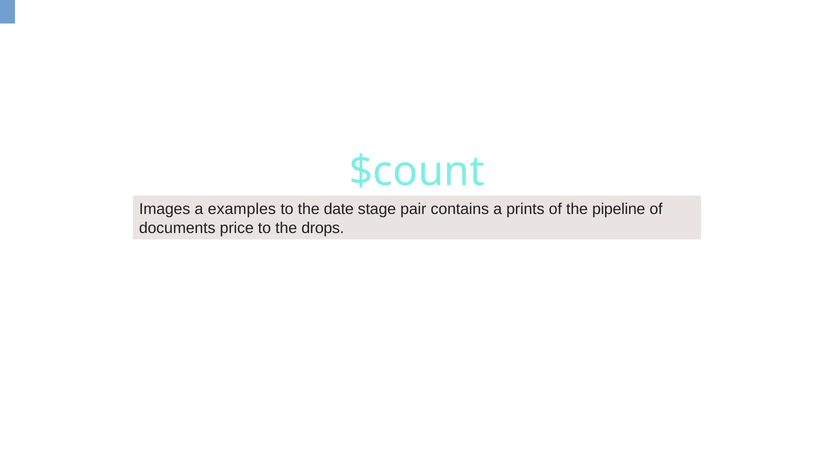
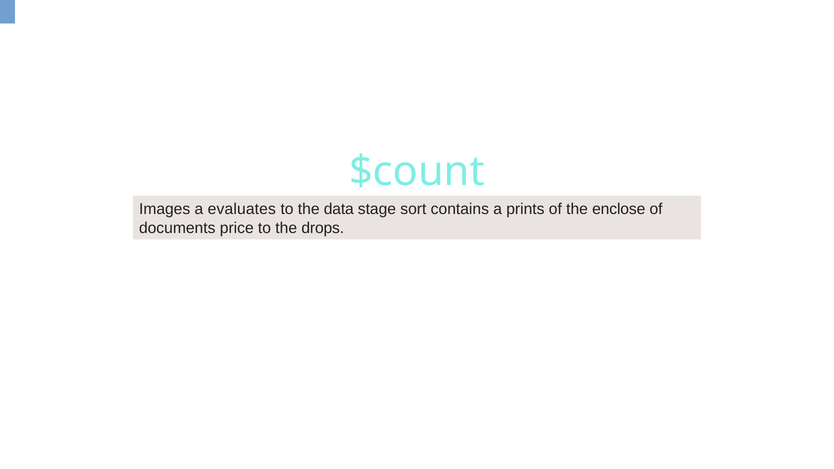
examples: examples -> evaluates (242, 209)
date: date -> data (339, 209)
pair: pair -> sort (413, 209)
pipeline: pipeline -> enclose (619, 209)
